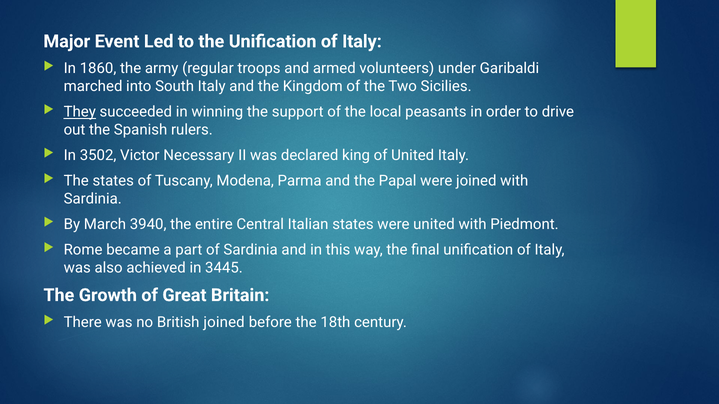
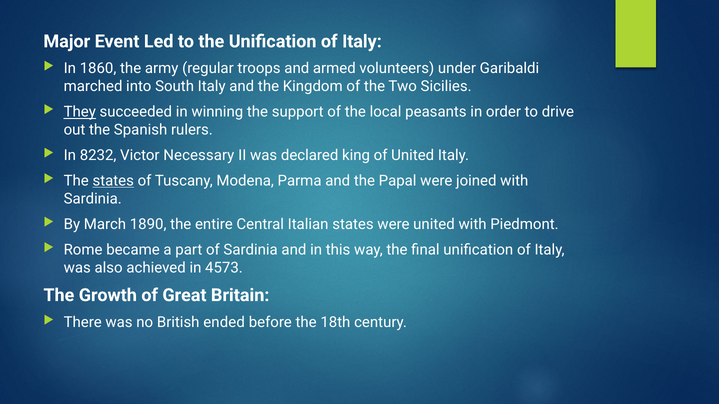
3502: 3502 -> 8232 (98, 156)
states underline: none -> present (113, 181)
3940: 3940 -> 1890 (148, 225)
3445: 3445 -> 4573 (224, 268)
British joined: joined -> ended (224, 323)
